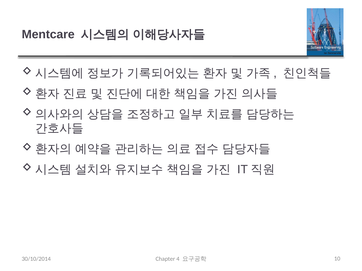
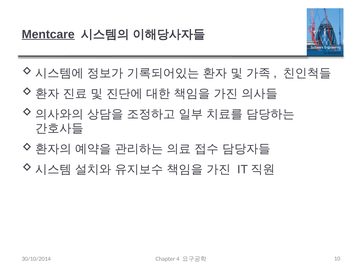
Mentcare underline: none -> present (48, 34)
